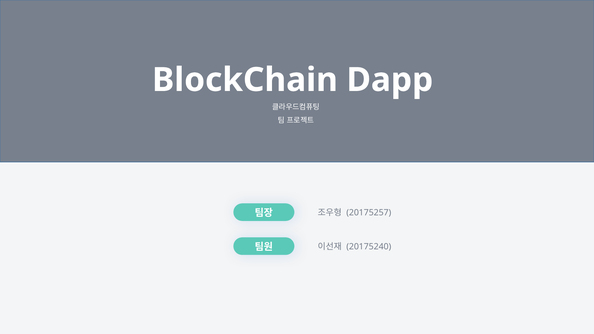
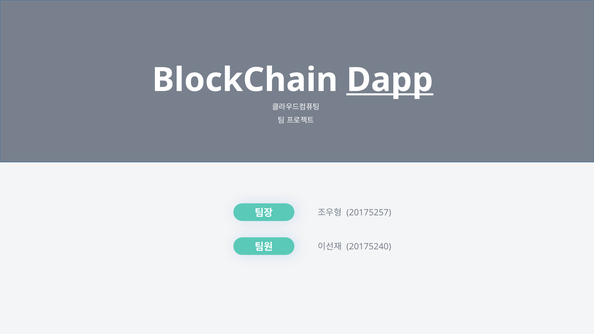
Dapp underline: none -> present (390, 80)
